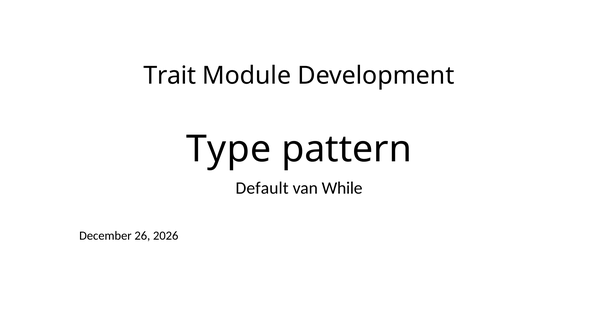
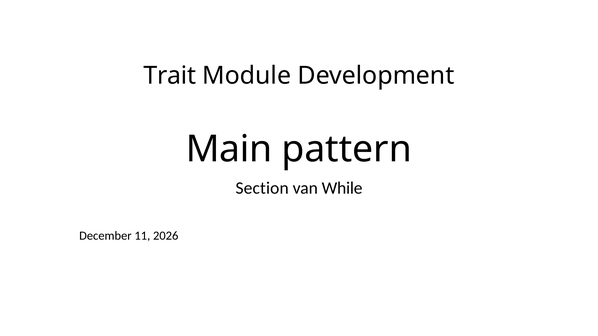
Type: Type -> Main (229, 149)
Default: Default -> Section (262, 188)
26: 26 -> 11 (142, 236)
